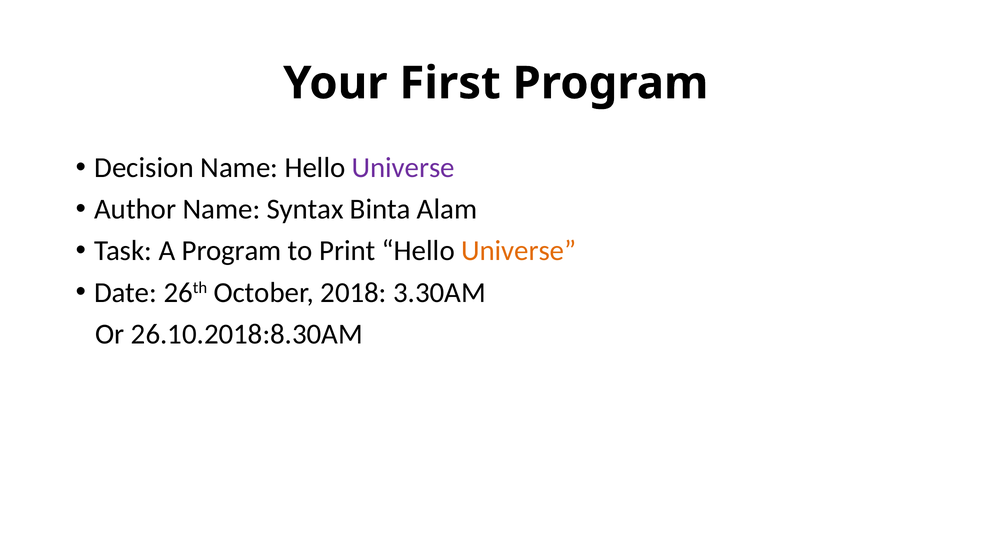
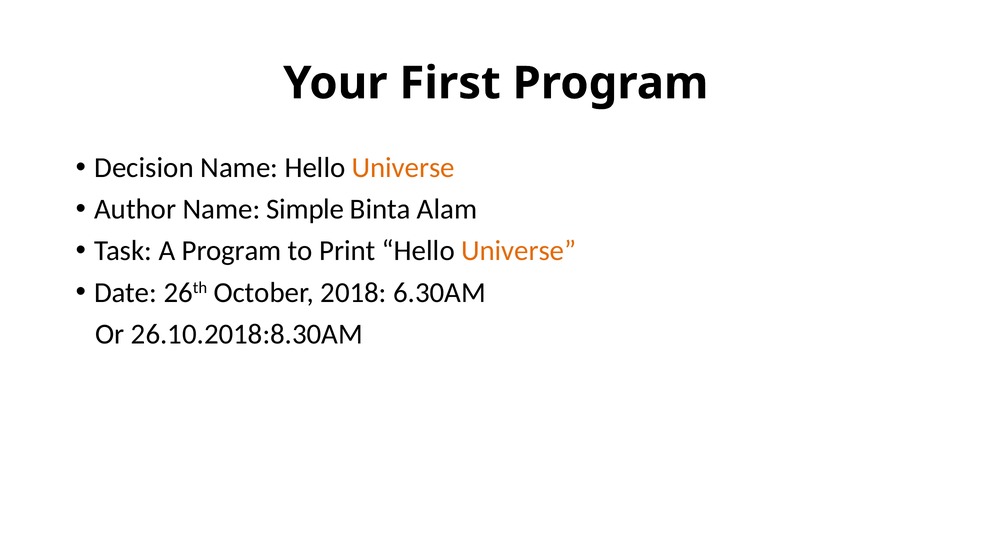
Universe colour: purple -> orange (403, 168)
Syntax: Syntax -> Simple (305, 209)
3.30AM: 3.30AM -> 6.30AM (440, 292)
